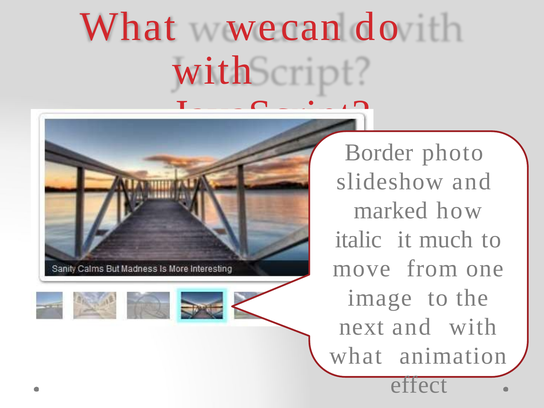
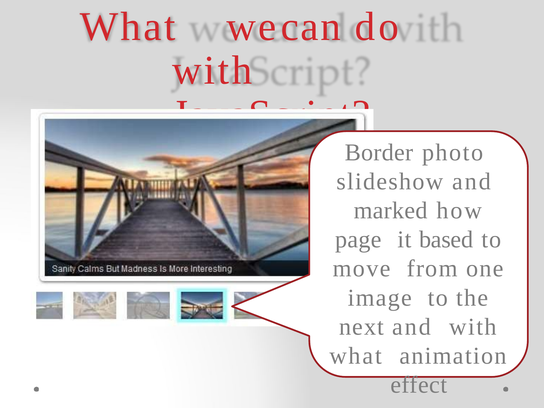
italic: italic -> page (358, 240)
much: much -> based (446, 240)
